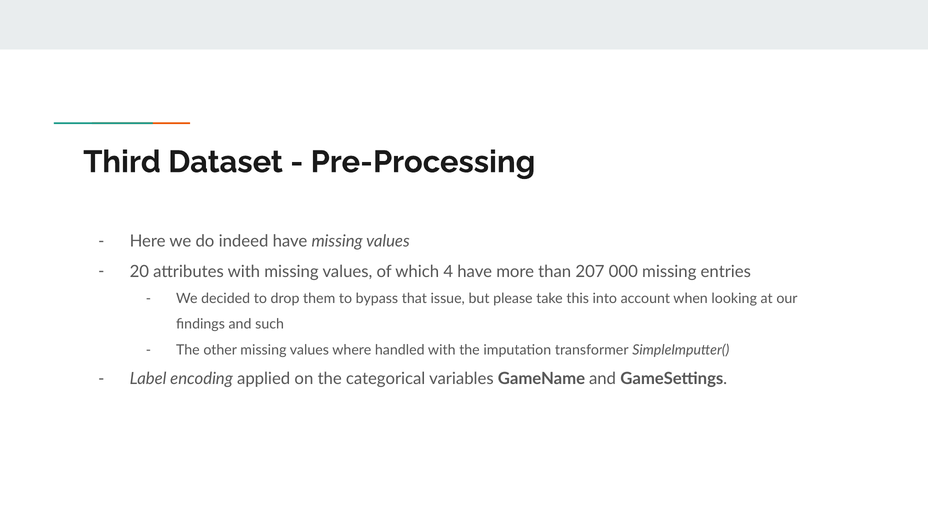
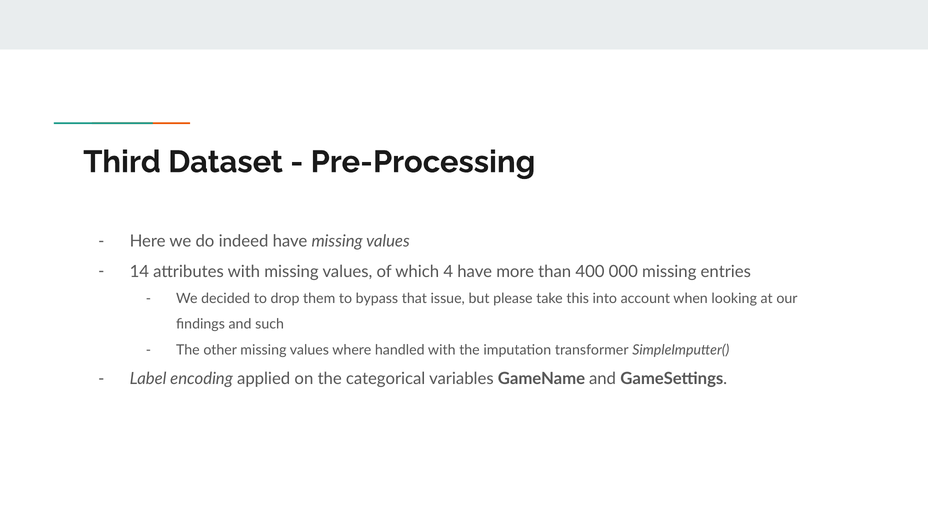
20: 20 -> 14 (139, 271)
207: 207 -> 400 (590, 271)
